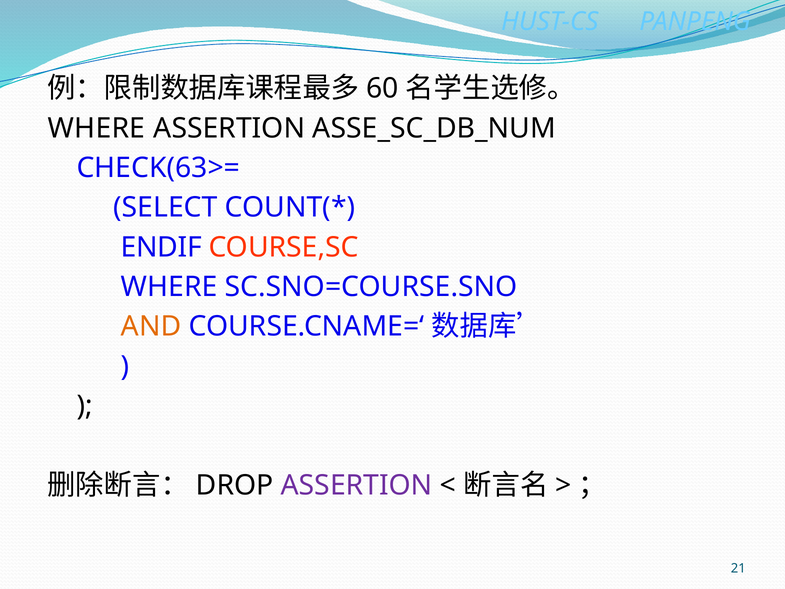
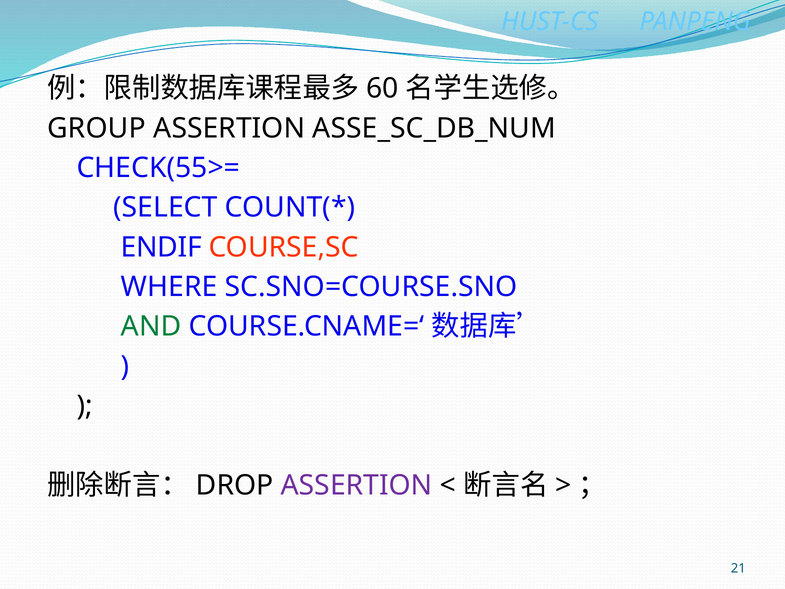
WHERE: WHERE -> GROUP (96, 128)
CHECK(63>=: CHECK(63>= -> CHECK(55>= (158, 168)
AND colour: orange -> green (151, 326)
